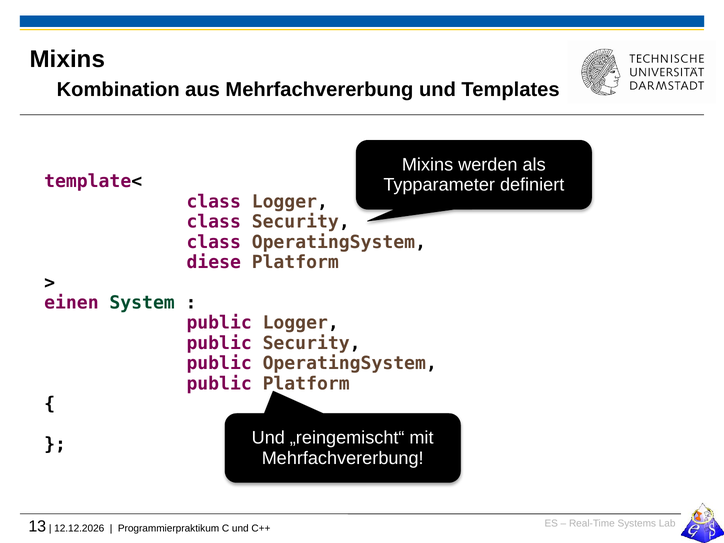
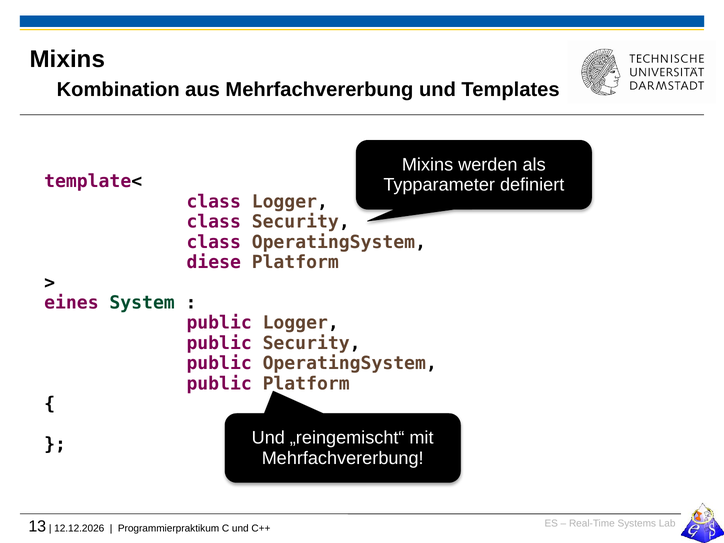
einen: einen -> eines (71, 303)
